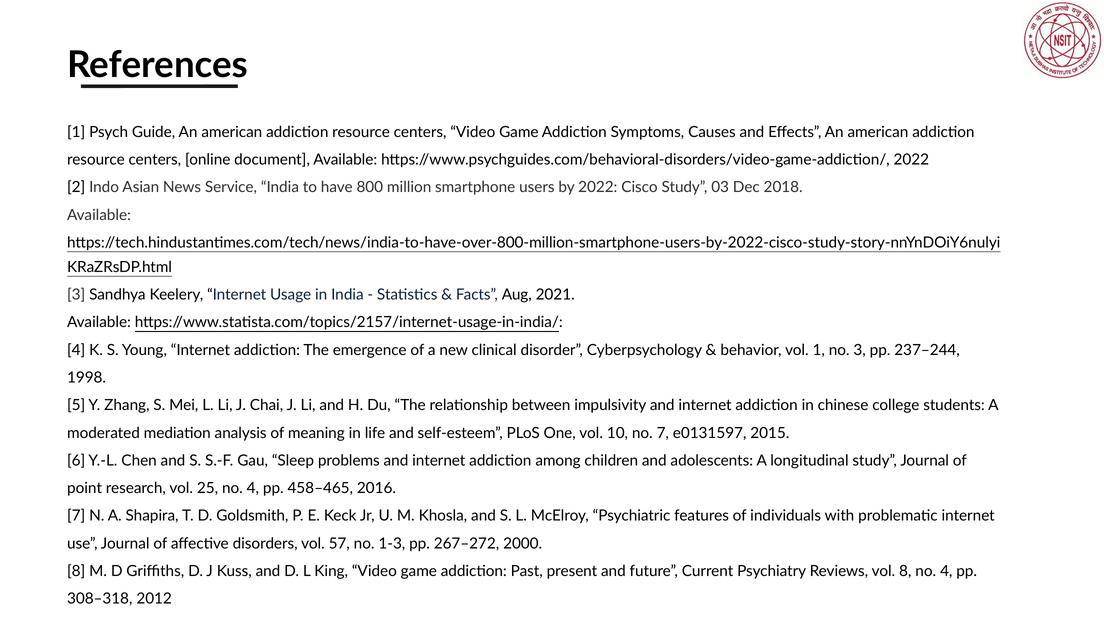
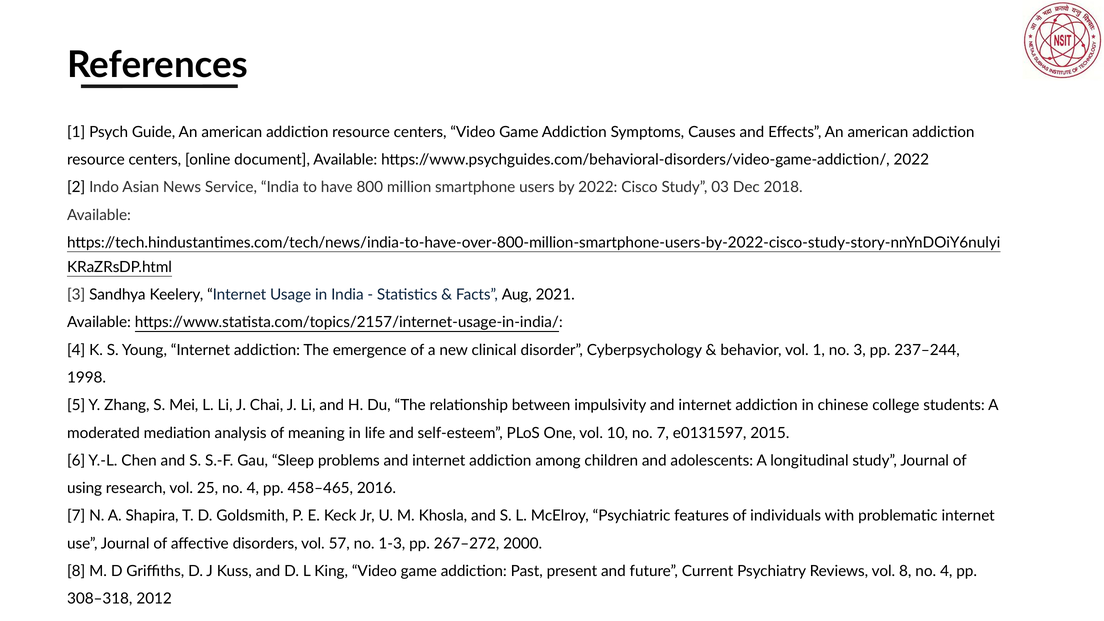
point: point -> using (85, 488)
